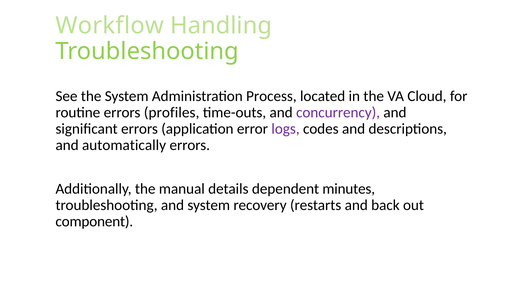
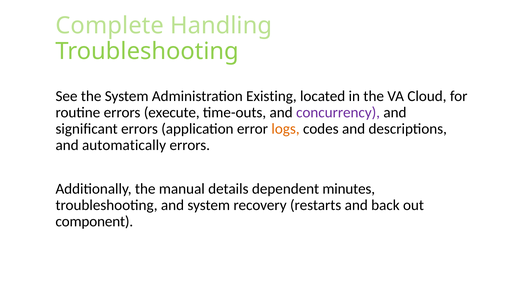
Workflow: Workflow -> Complete (110, 26)
Process: Process -> Existing (271, 96)
profiles: profiles -> execute (172, 113)
logs colour: purple -> orange (286, 129)
